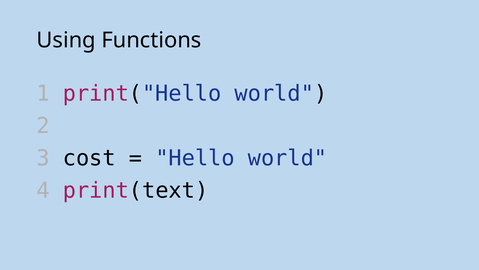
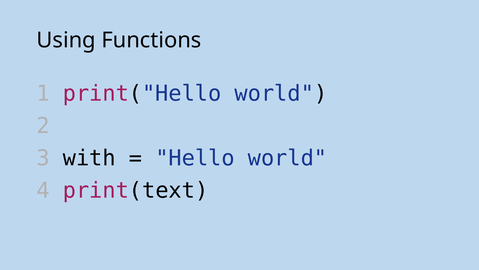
cost: cost -> with (89, 158)
